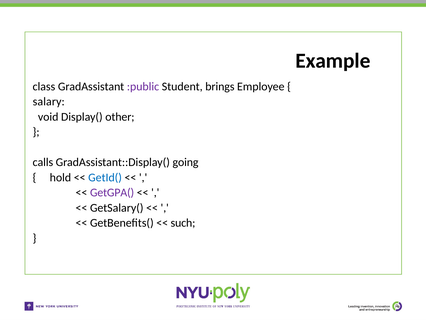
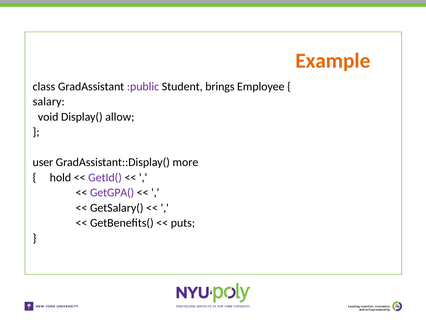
Example colour: black -> orange (333, 61)
other: other -> allow (120, 117)
calls: calls -> user (43, 162)
going: going -> more (185, 162)
GetId( colour: blue -> purple (105, 177)
such: such -> puts (183, 223)
